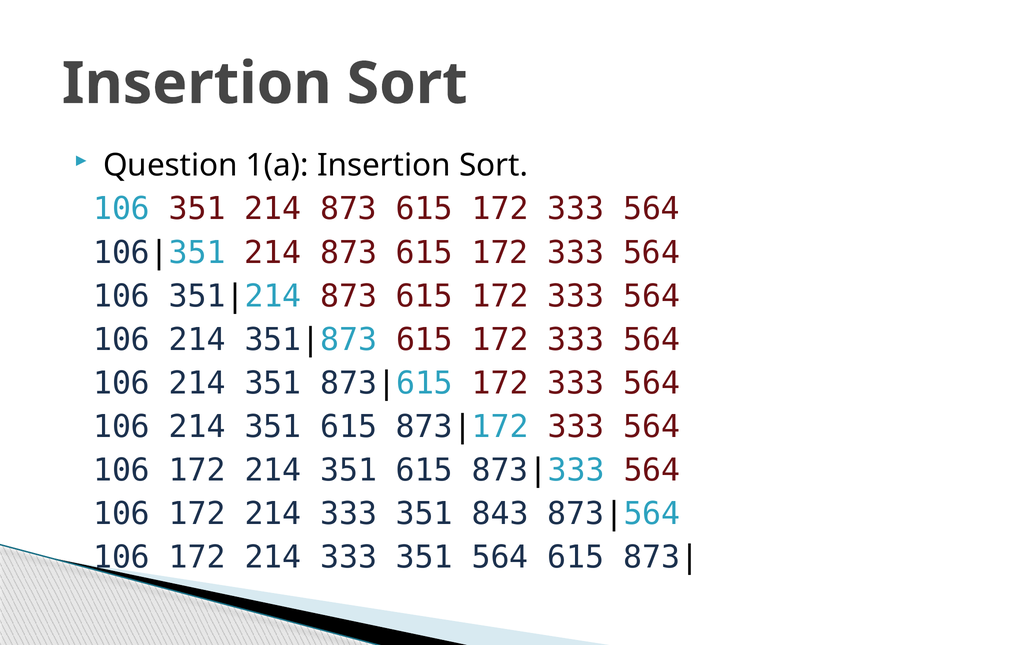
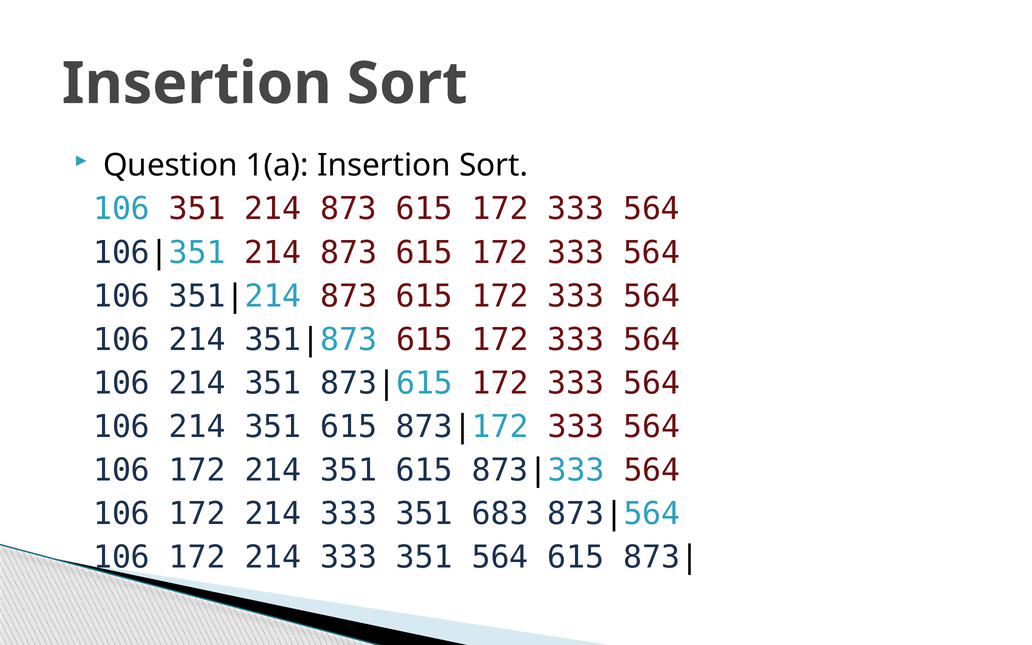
843: 843 -> 683 (500, 514)
